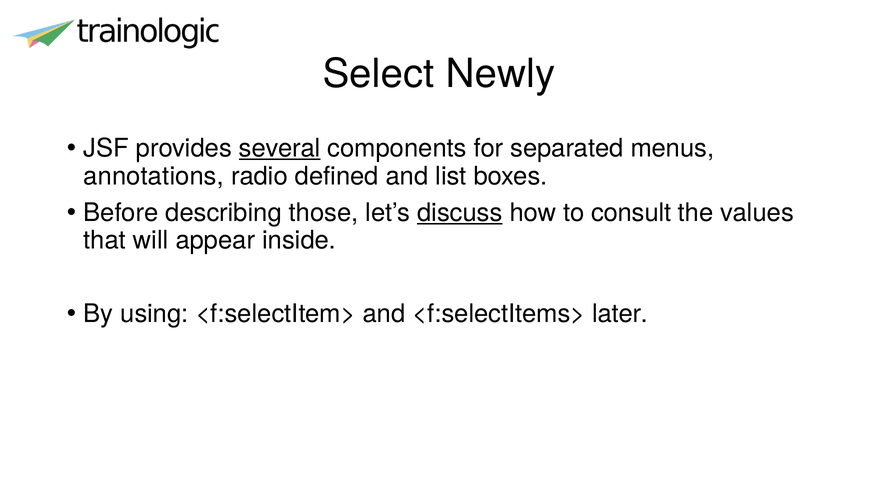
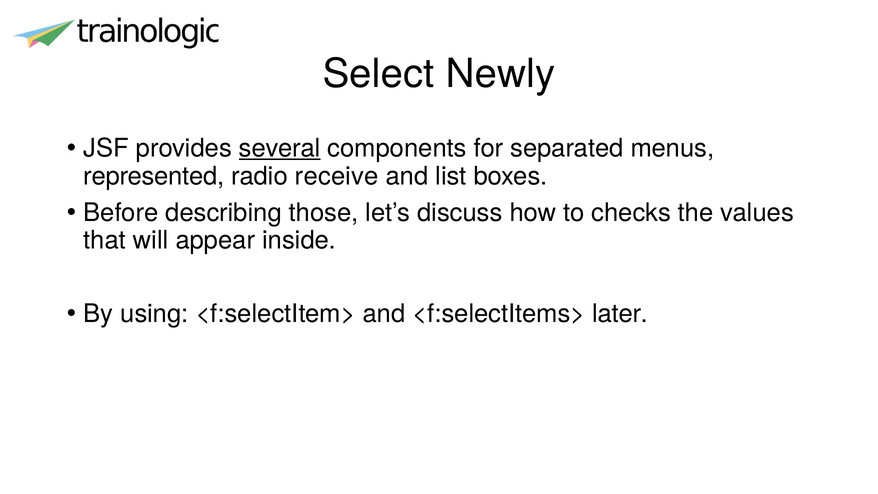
annotations: annotations -> represented (154, 176)
defined: defined -> receive (337, 176)
discuss underline: present -> none (460, 213)
consult: consult -> checks (631, 213)
